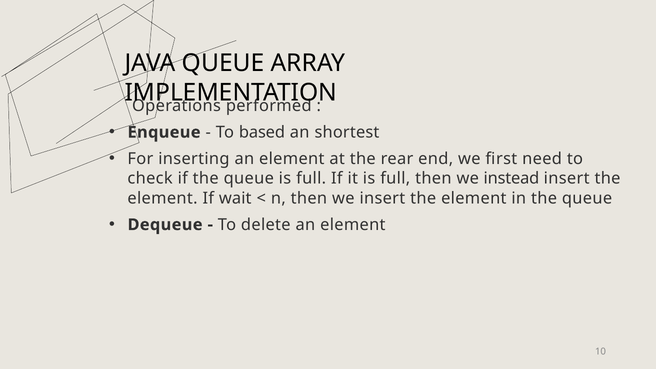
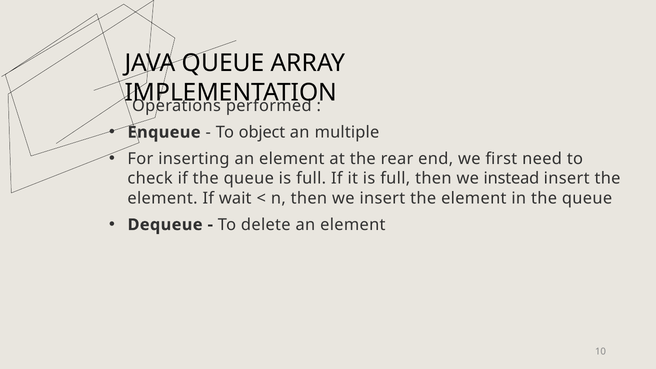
based: based -> object (262, 132)
shortest: shortest -> multiple (347, 132)
